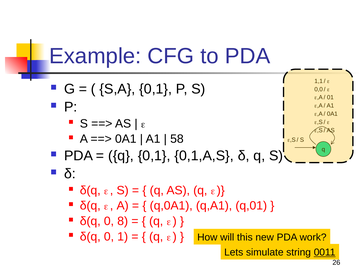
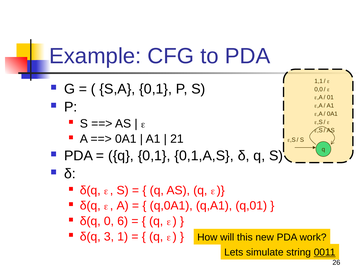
58: 58 -> 21 (177, 139)
8: 8 -> 6 (123, 222)
0: 0 -> 3 (109, 237)
